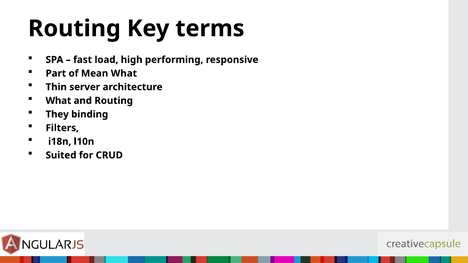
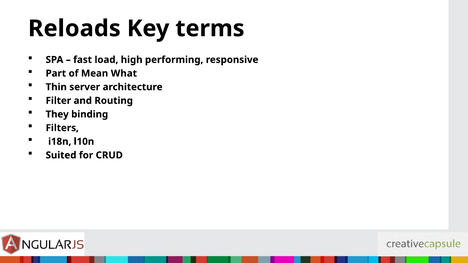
Routing: Routing -> Reloads (74, 29)
What: What -> Filter (58, 101)
